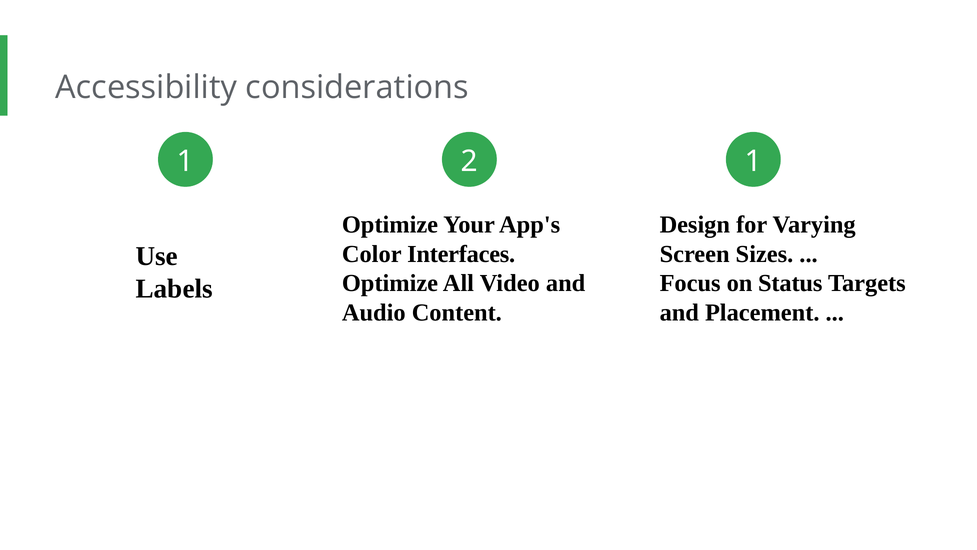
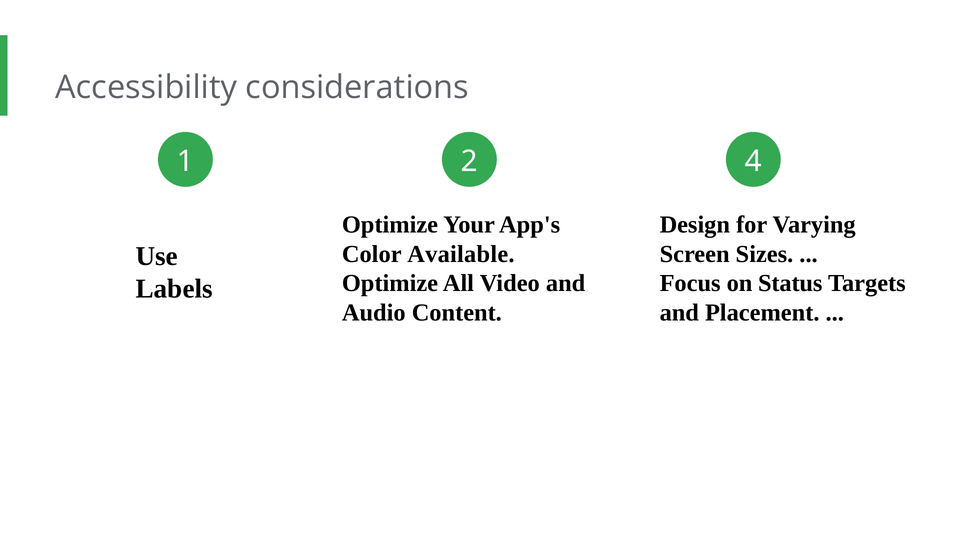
2 1: 1 -> 4 (753, 161)
Interfaces: Interfaces -> Available (461, 254)
